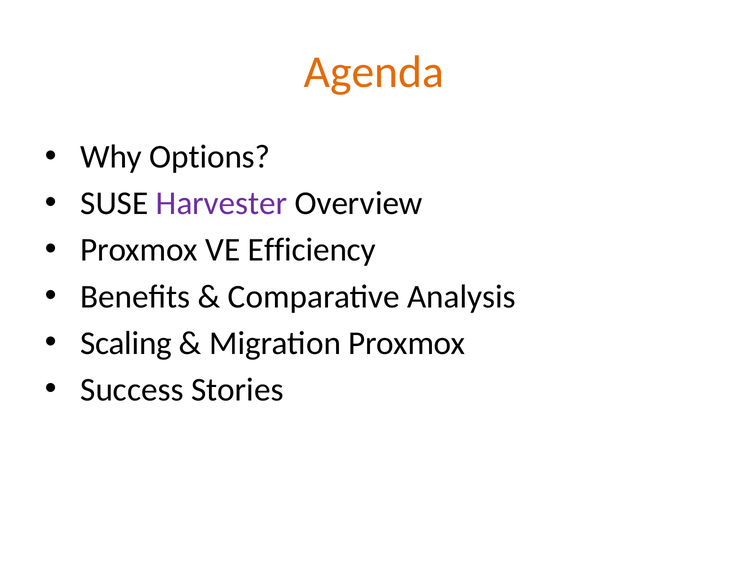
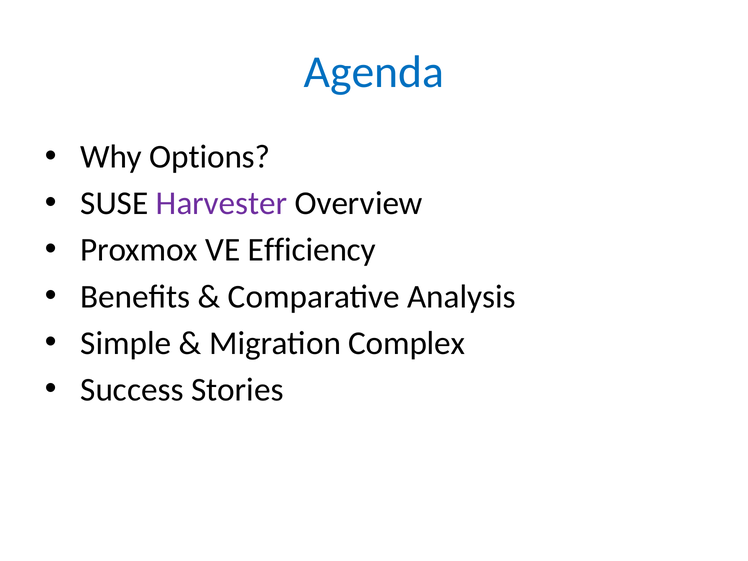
Agenda colour: orange -> blue (374, 72)
Scaling: Scaling -> Simple (126, 343)
Migration Proxmox: Proxmox -> Complex (407, 343)
